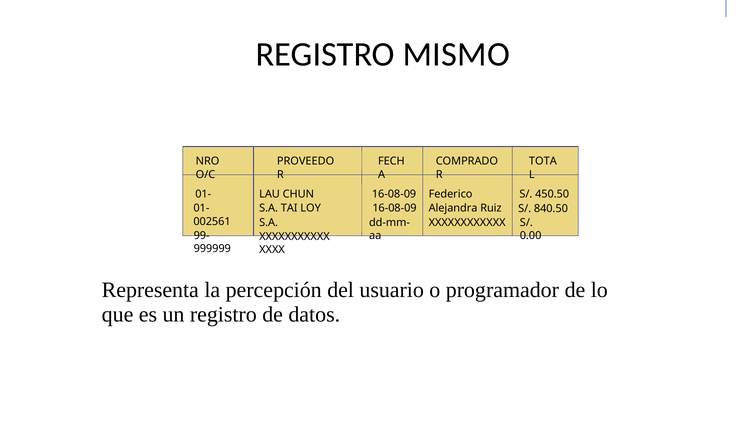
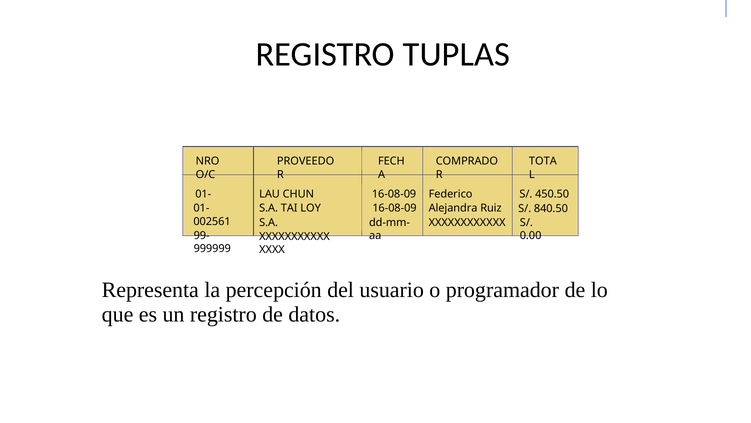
MISMO: MISMO -> TUPLAS (456, 55)
